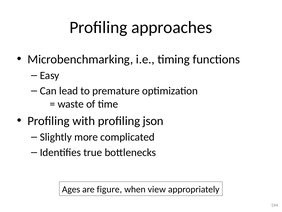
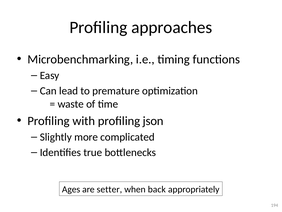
figure: figure -> setter (109, 189)
view: view -> back (157, 189)
